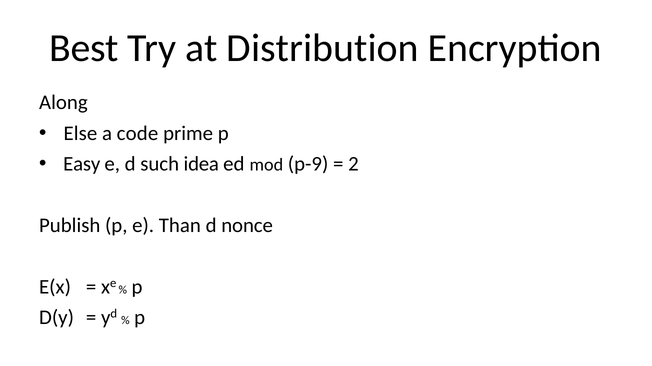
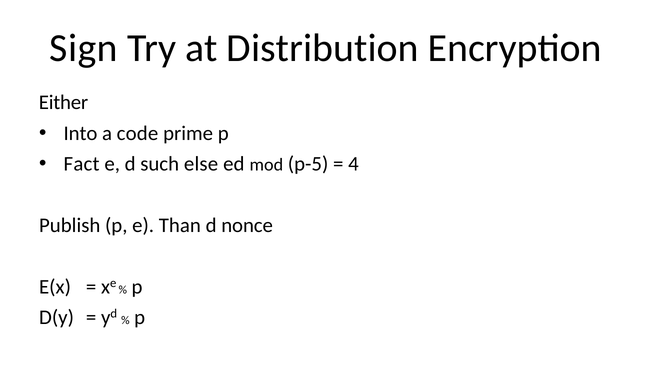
Best: Best -> Sign (84, 48)
Along: Along -> Either (64, 103)
Else: Else -> Into (80, 134)
Easy: Easy -> Fact (82, 164)
idea: idea -> else (201, 164)
p-9: p-9 -> p-5 (308, 164)
2: 2 -> 4 (353, 164)
